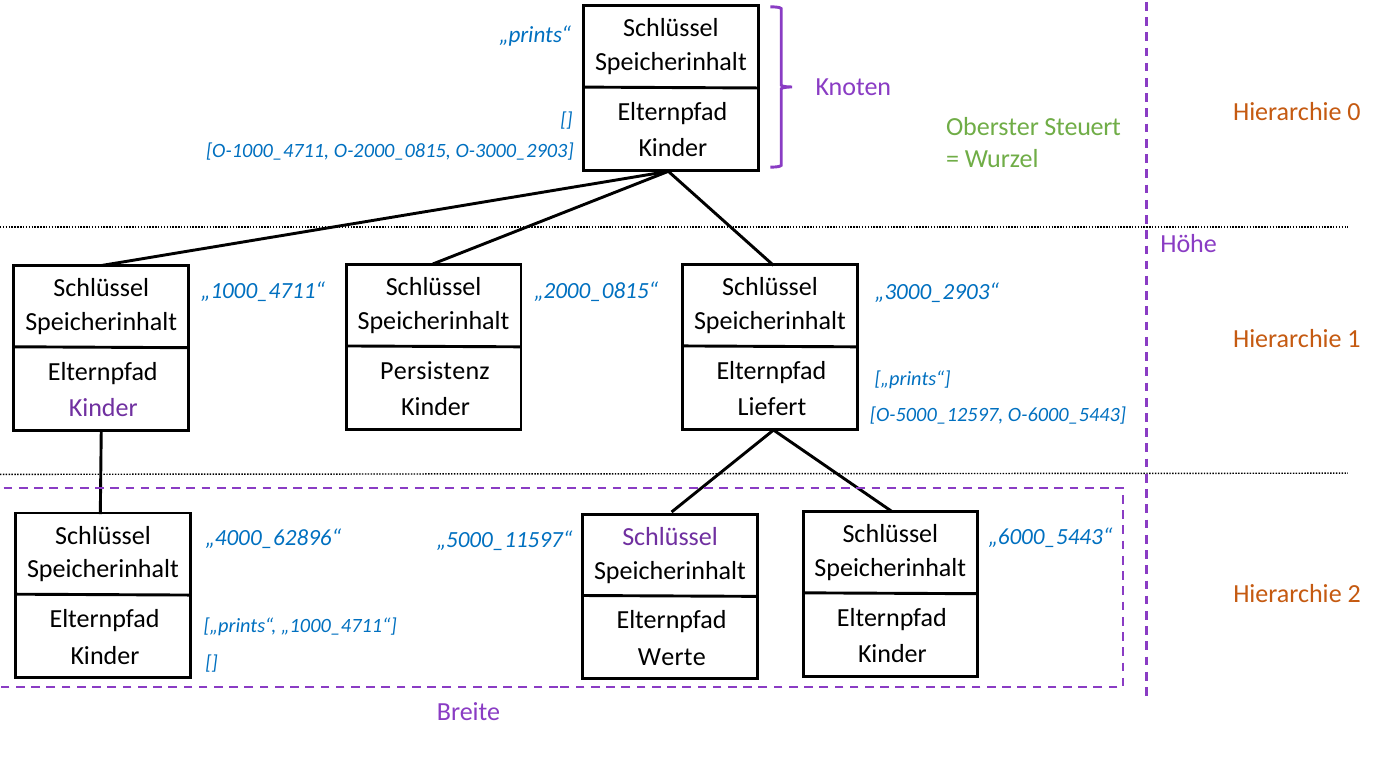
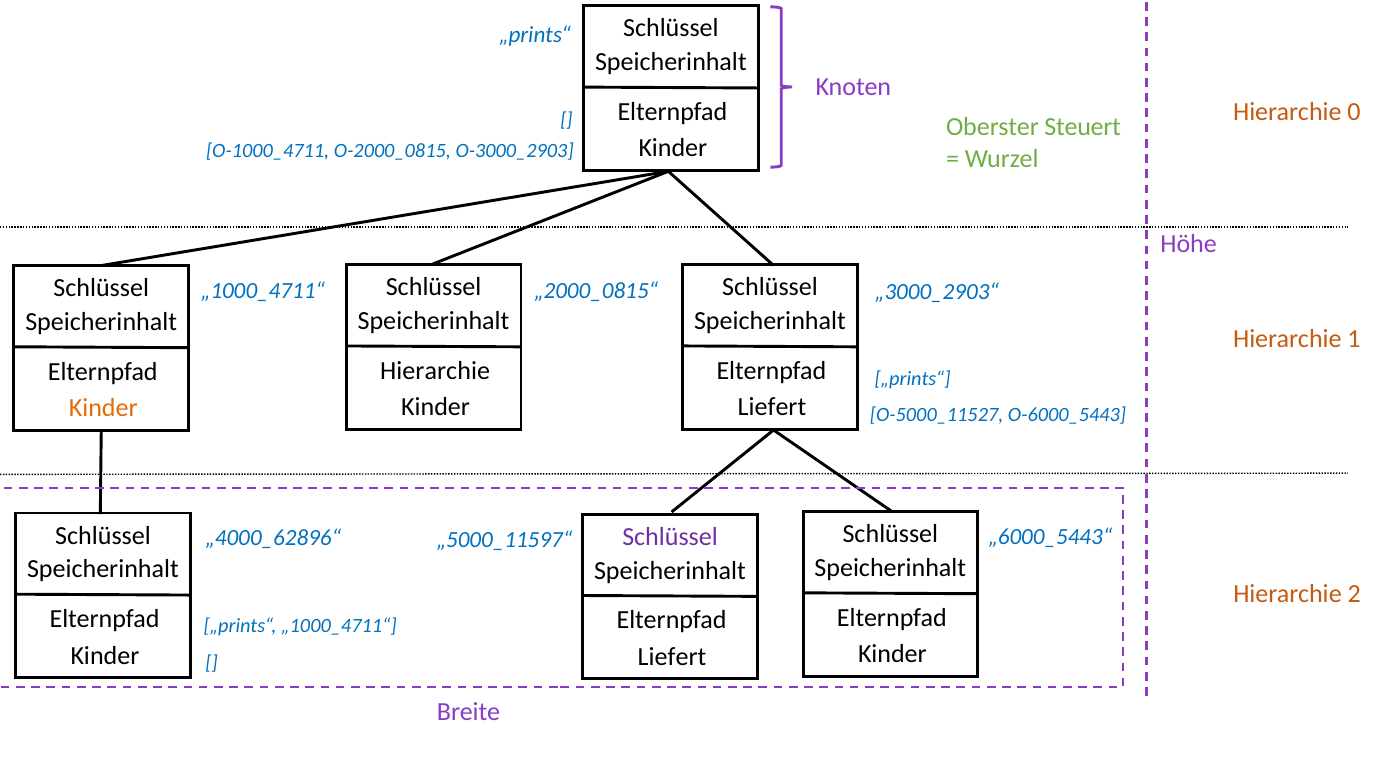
Persistenz: Persistenz -> Hierarchie (435, 371)
Kinder colour: purple -> orange (103, 408)
O-5000_12597: O-5000_12597 -> O-5000_11527 (937, 414)
Werte: Werte -> Liefert (672, 657)
